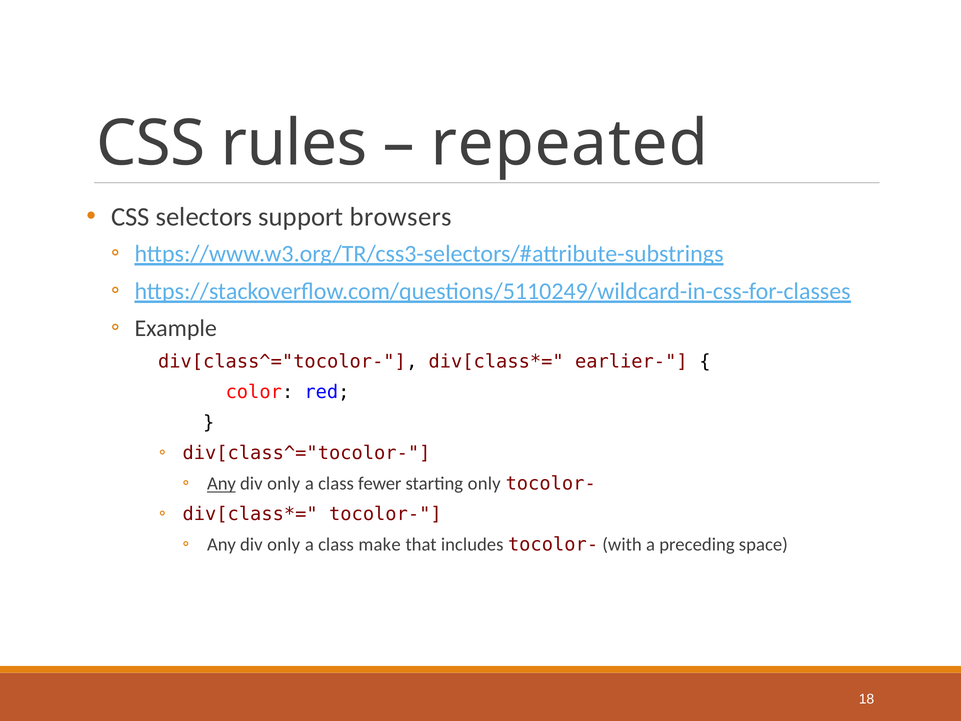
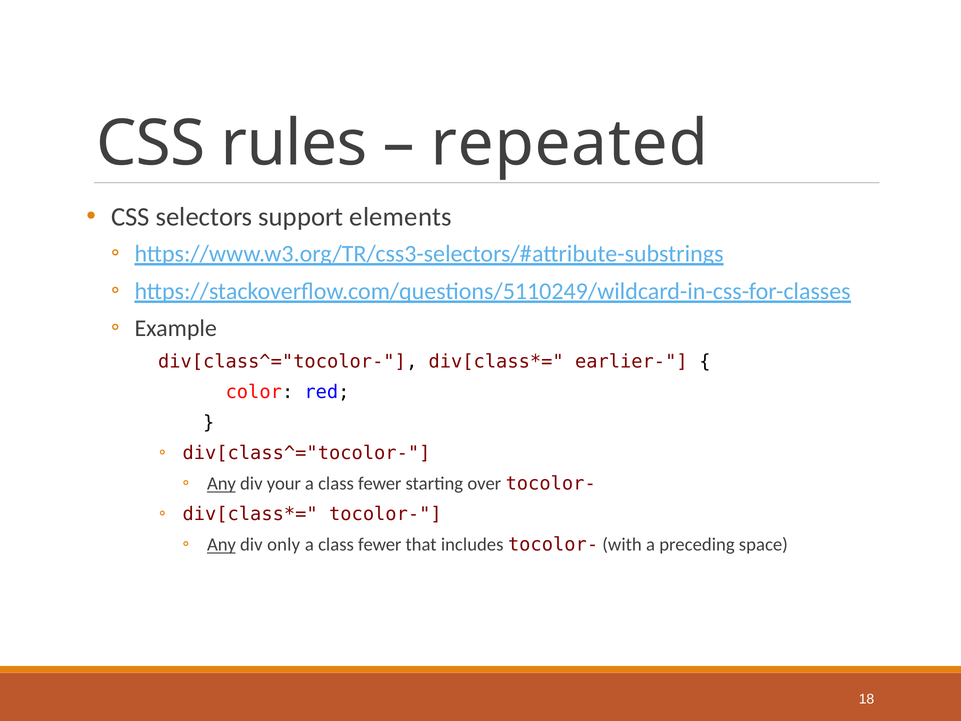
browsers: browsers -> elements (401, 217)
only: only -> your (284, 484)
starting only: only -> over (484, 484)
Any underline: none -> present (221, 545)
make: make -> fewer (380, 545)
